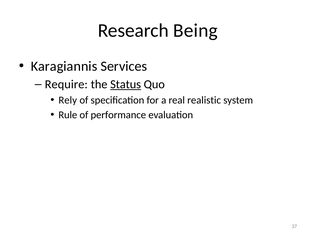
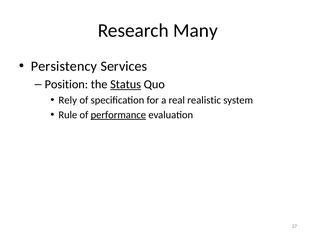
Being: Being -> Many (195, 31)
Karagiannis: Karagiannis -> Persistency (64, 66)
Require: Require -> Position (66, 84)
performance underline: none -> present (118, 115)
